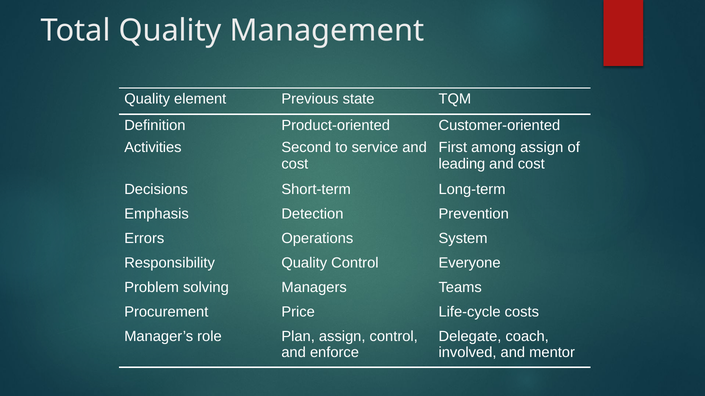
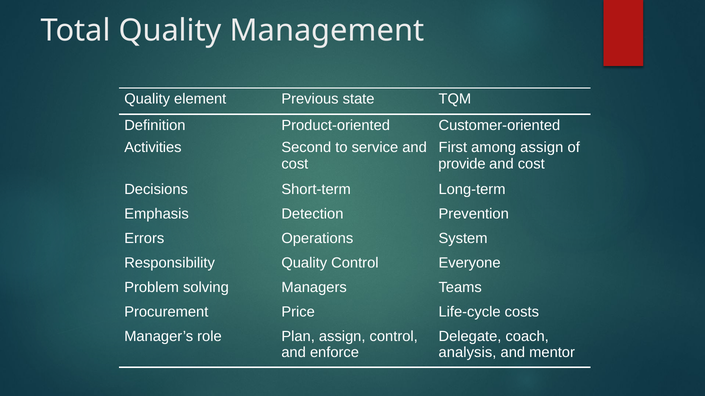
leading: leading -> provide (462, 164)
involved: involved -> analysis (467, 353)
